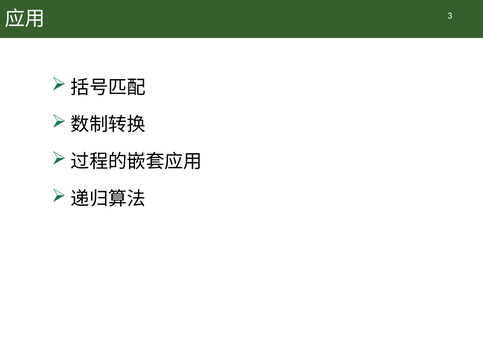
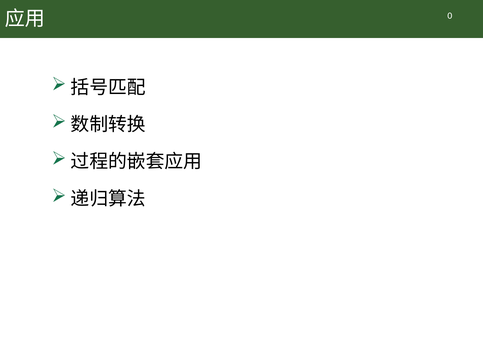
3: 3 -> 0 (450, 16)
